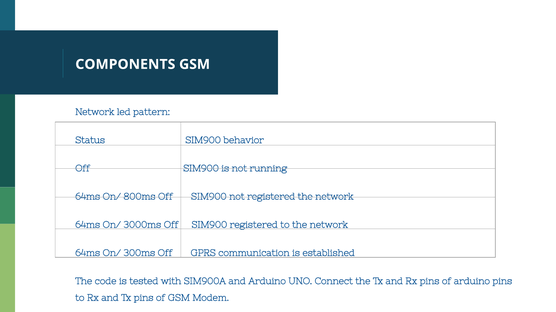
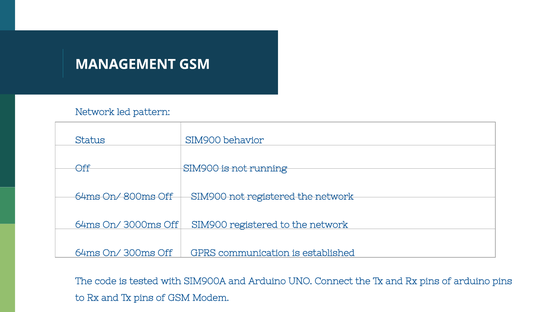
COMPONENTS: COMPONENTS -> MANAGEMENT (125, 64)
